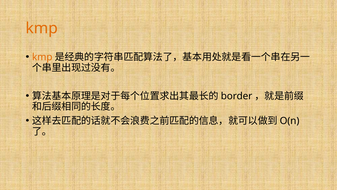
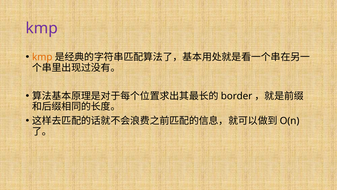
kmp colour: orange -> purple (42, 28)
